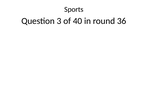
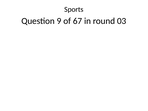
3: 3 -> 9 (59, 21)
40: 40 -> 67 (77, 21)
36: 36 -> 03 (122, 21)
